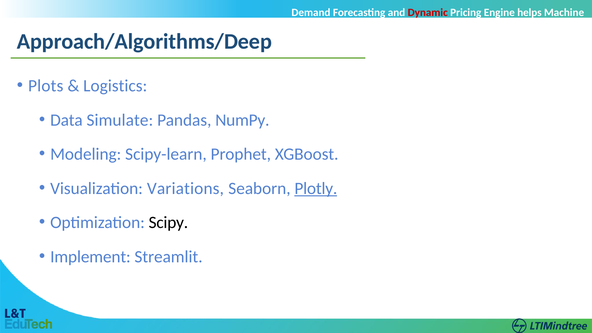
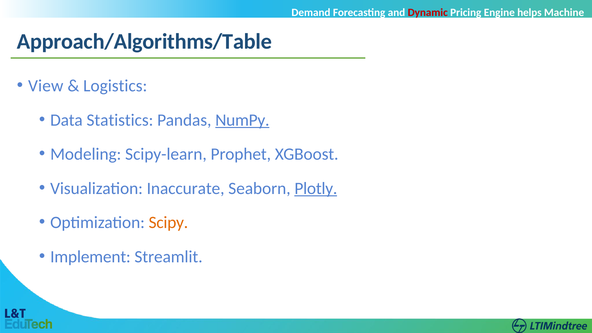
Approach/Algorithms/Deep: Approach/Algorithms/Deep -> Approach/Algorithms/Table (144, 41)
Plots: Plots -> View (46, 86)
Simulate: Simulate -> Statistics (120, 120)
NumPy underline: none -> present (242, 120)
Variations: Variations -> Inaccurate (186, 188)
Scipy colour: black -> orange (168, 223)
